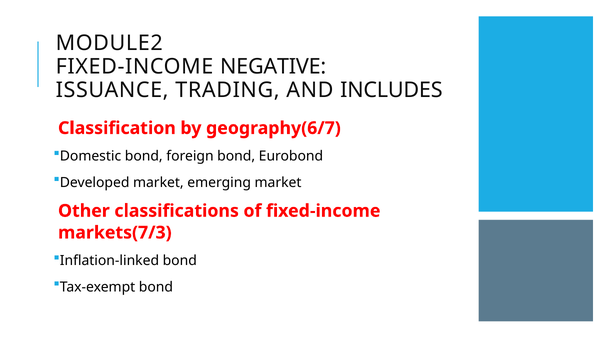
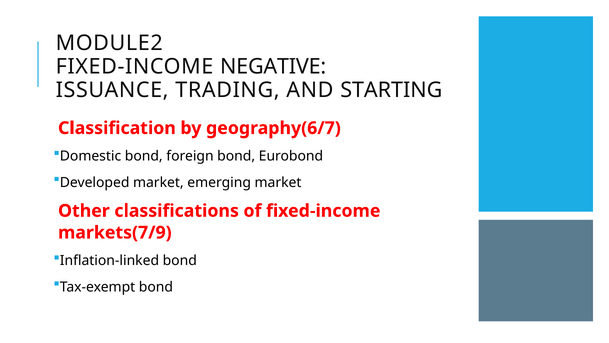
INCLUDES: INCLUDES -> STARTING (391, 90)
markets(7/3: markets(7/3 -> markets(7/9 (115, 232)
